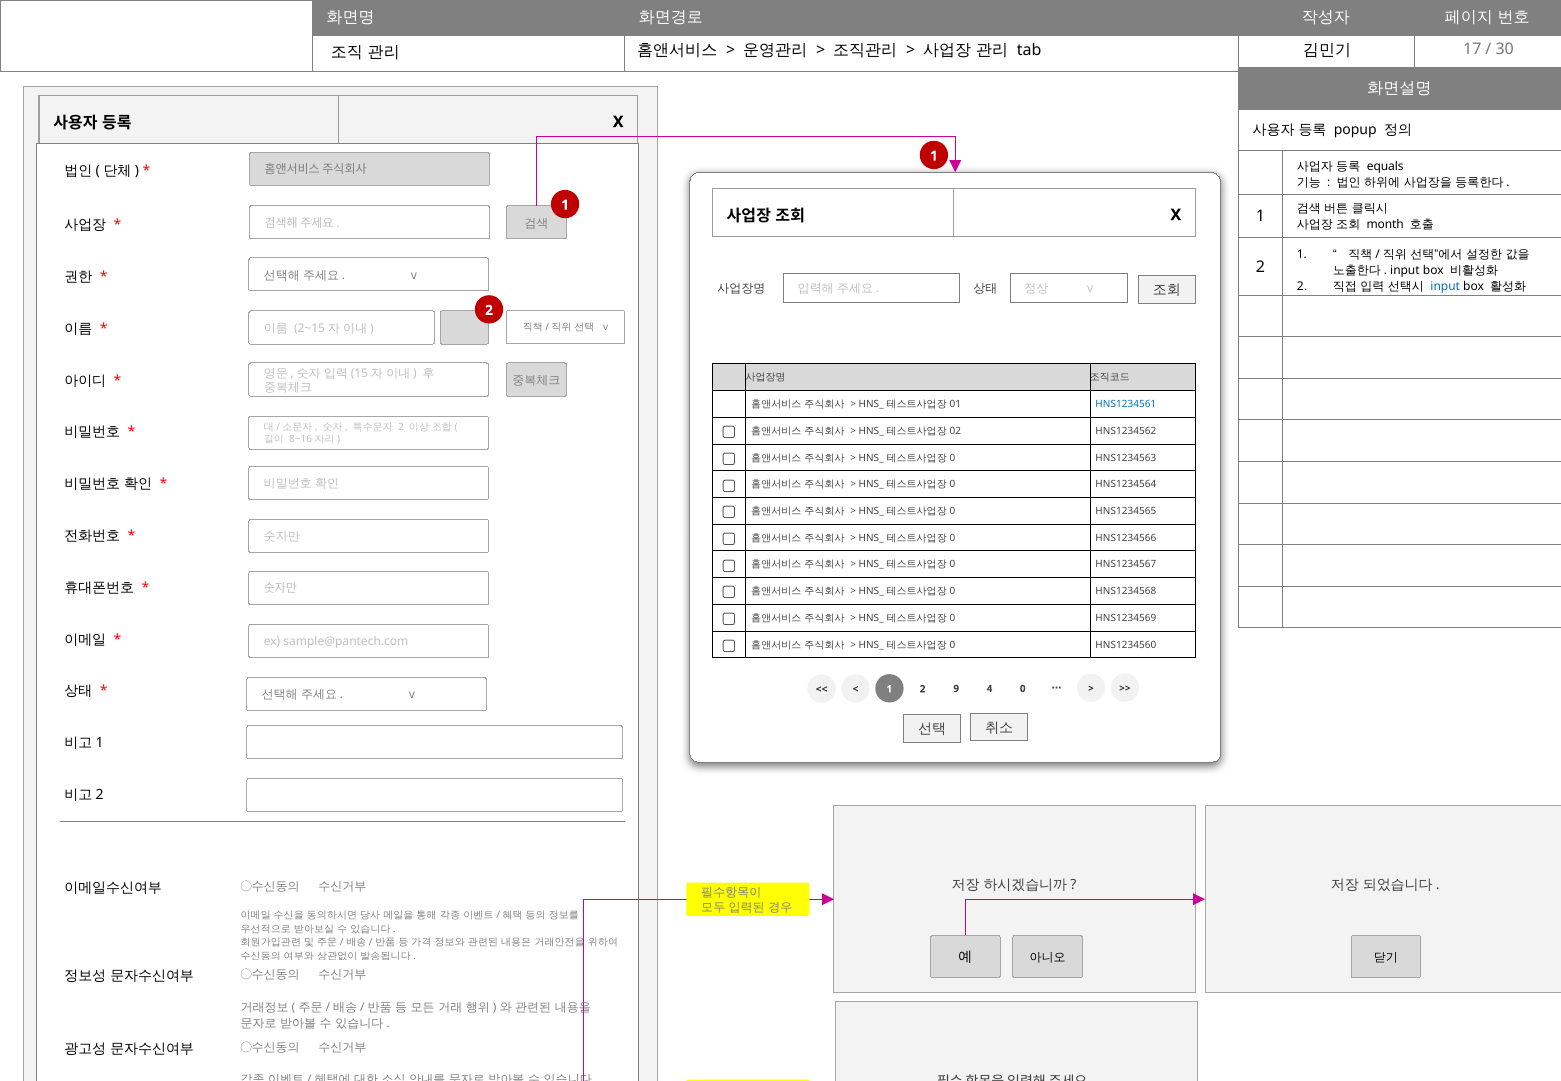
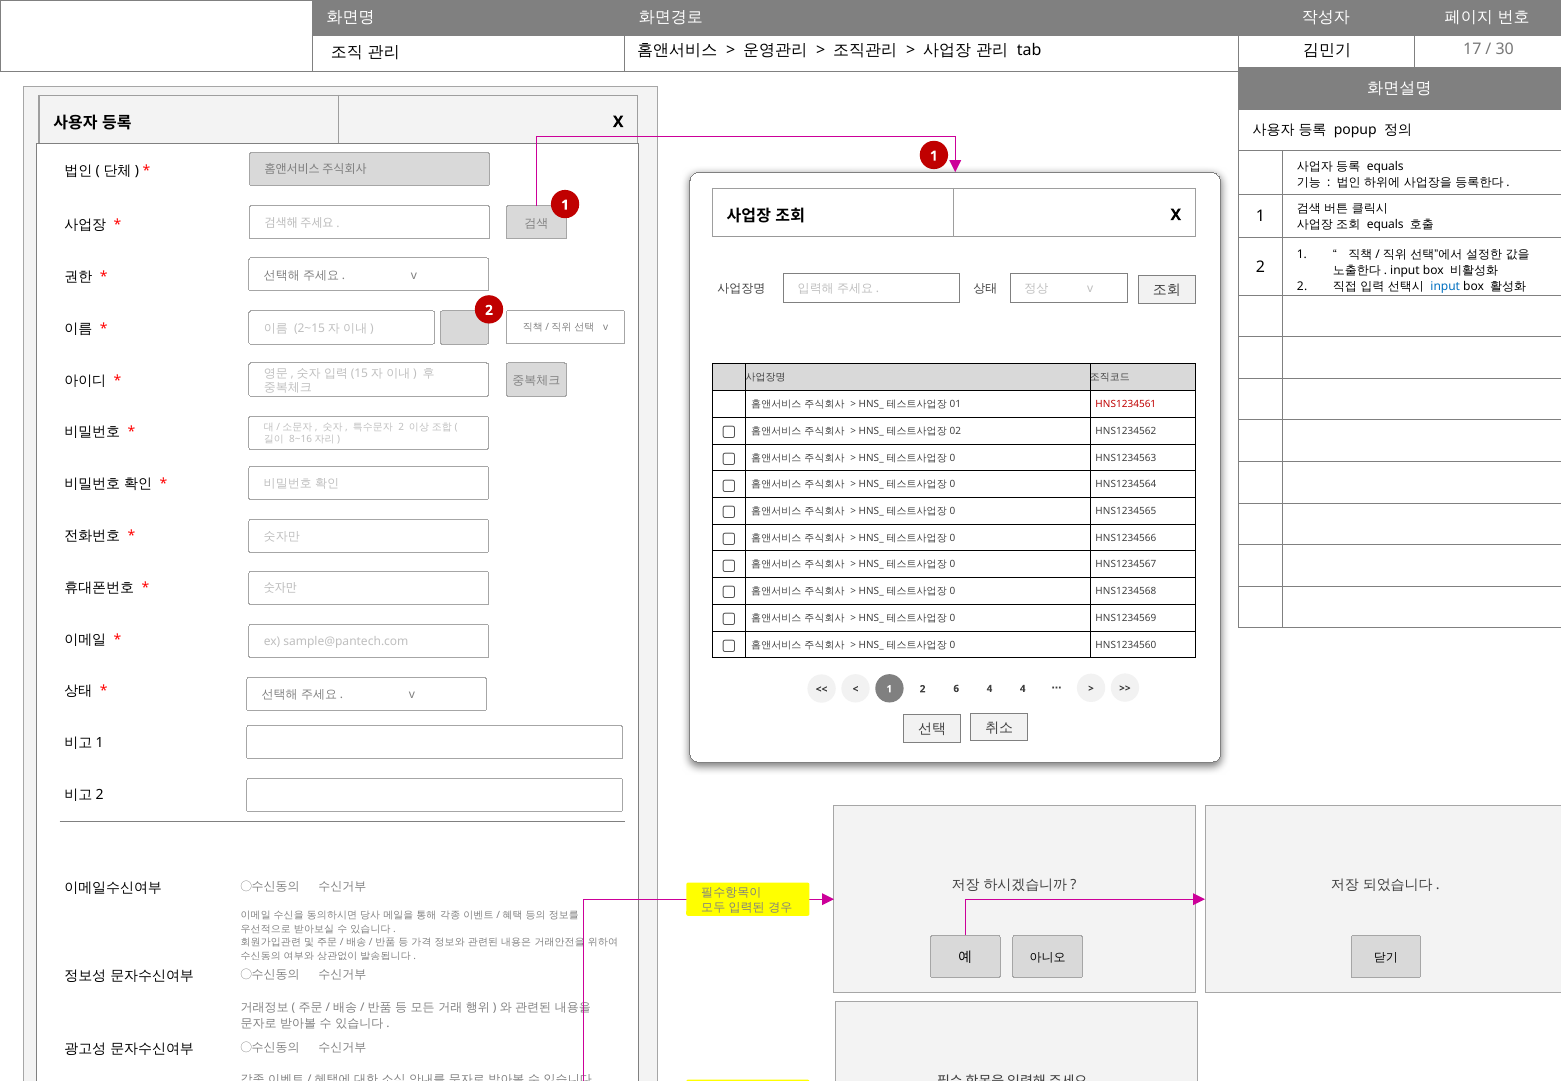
month: month -> equals (1385, 225)
HNS1234561 colour: blue -> red (1126, 404)
9: 9 -> 6 (956, 688)
0: 0 -> 4 (1023, 688)
